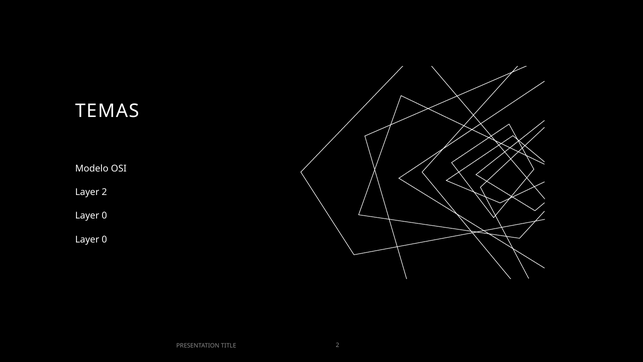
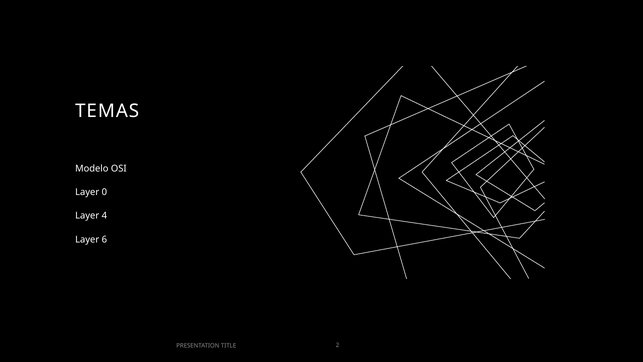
Layer 2: 2 -> 0 (104, 192)
0: 0 -> 4 (104, 216)
0: 0 -> 6 (104, 239)
